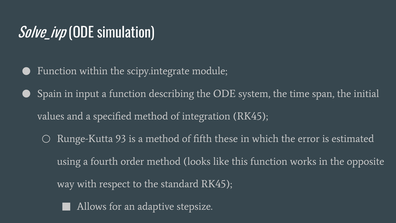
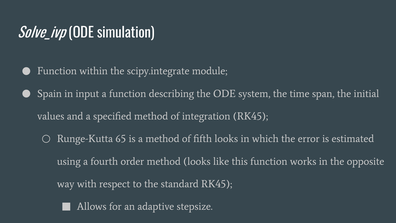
93: 93 -> 65 (121, 139)
fifth these: these -> looks (226, 139)
